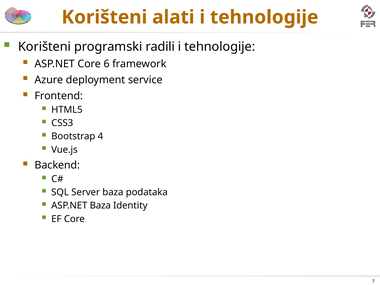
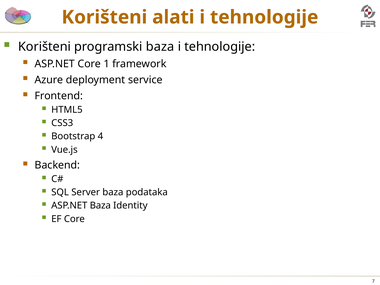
programski radili: radili -> baza (160, 47)
6: 6 -> 1 (107, 64)
